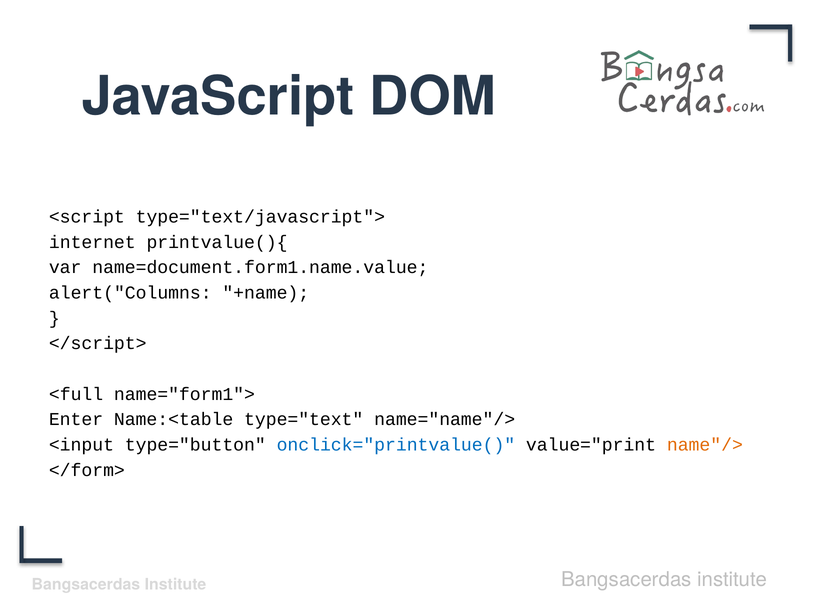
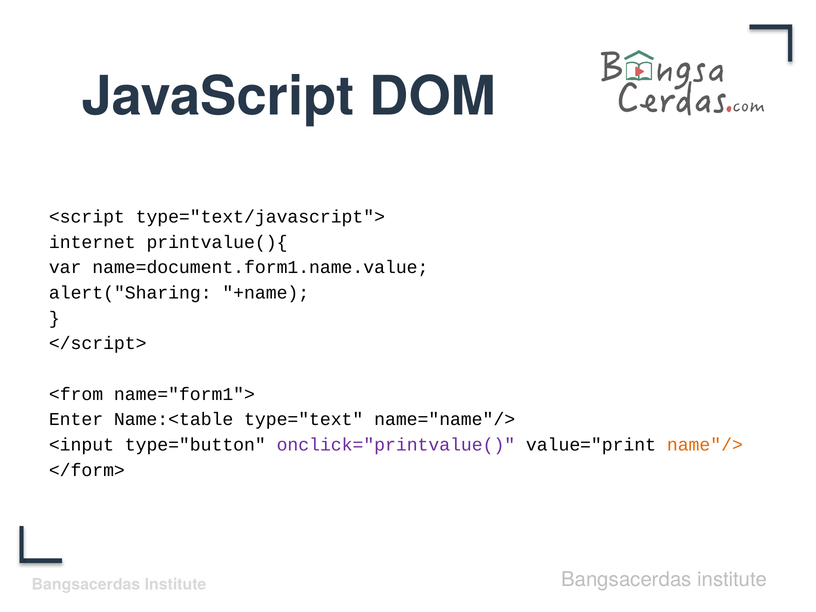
alert("Columns: alert("Columns -> alert("Sharing (130, 293)
<full: <full -> <from (76, 394)
onclick="printvalue( colour: blue -> purple (396, 445)
